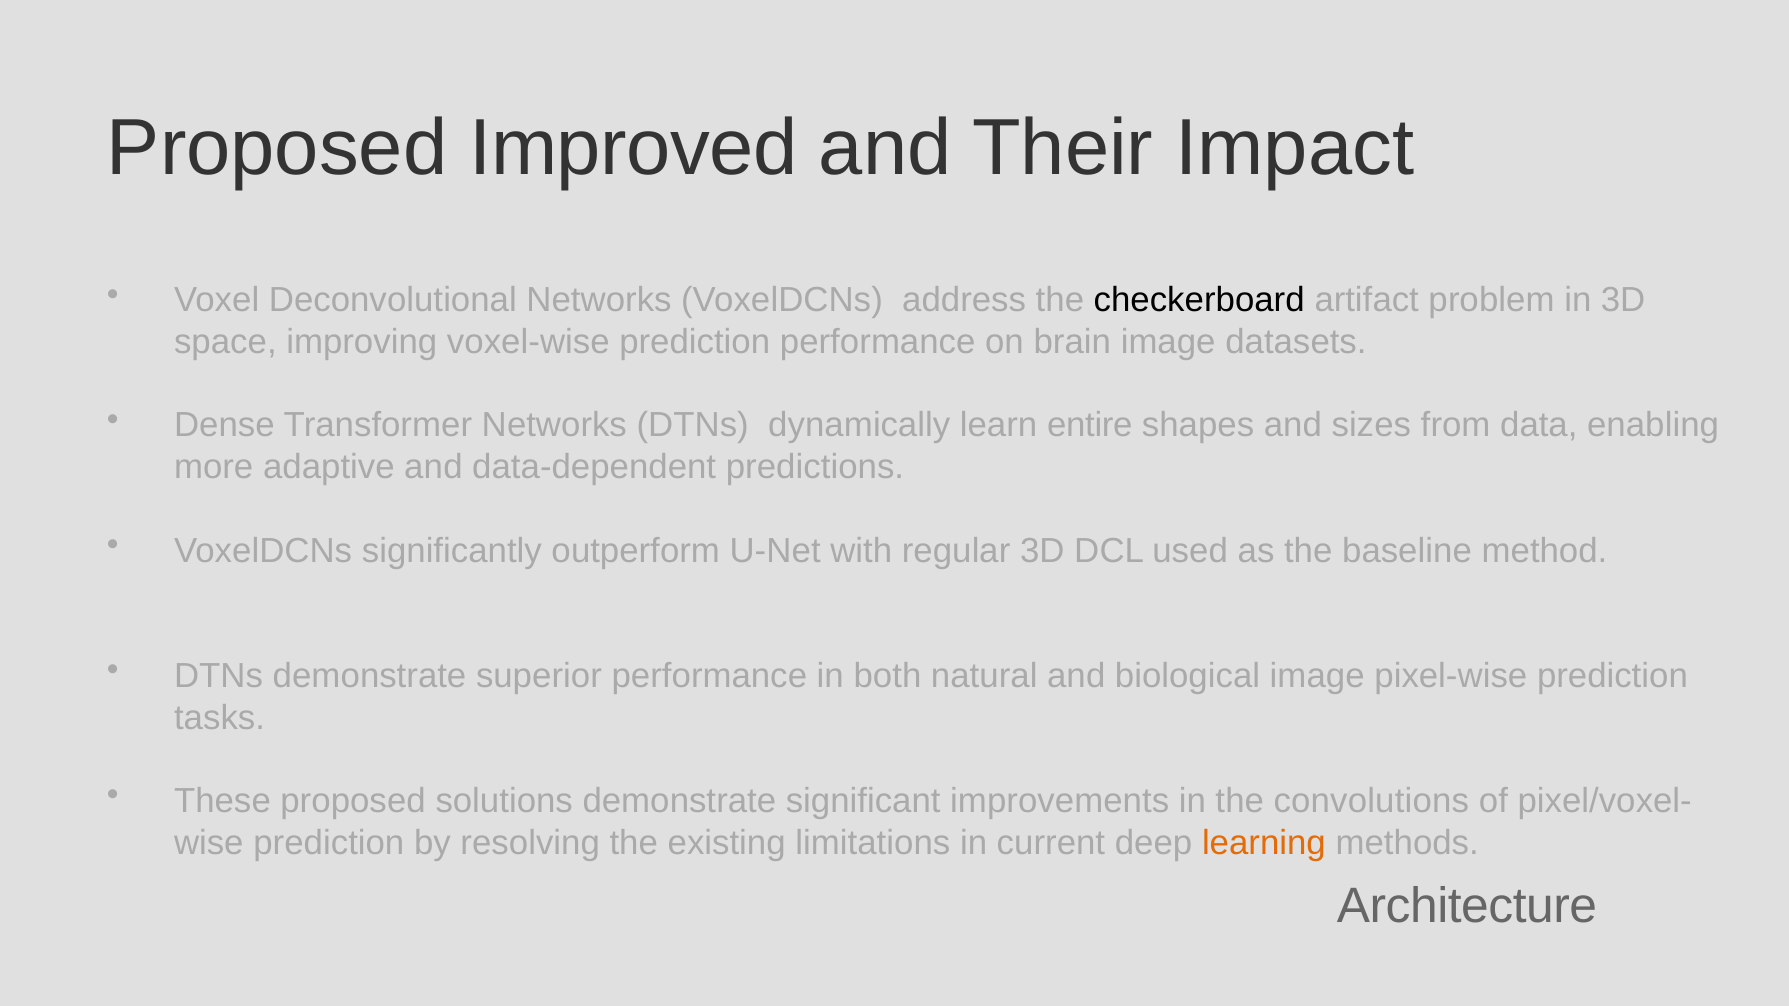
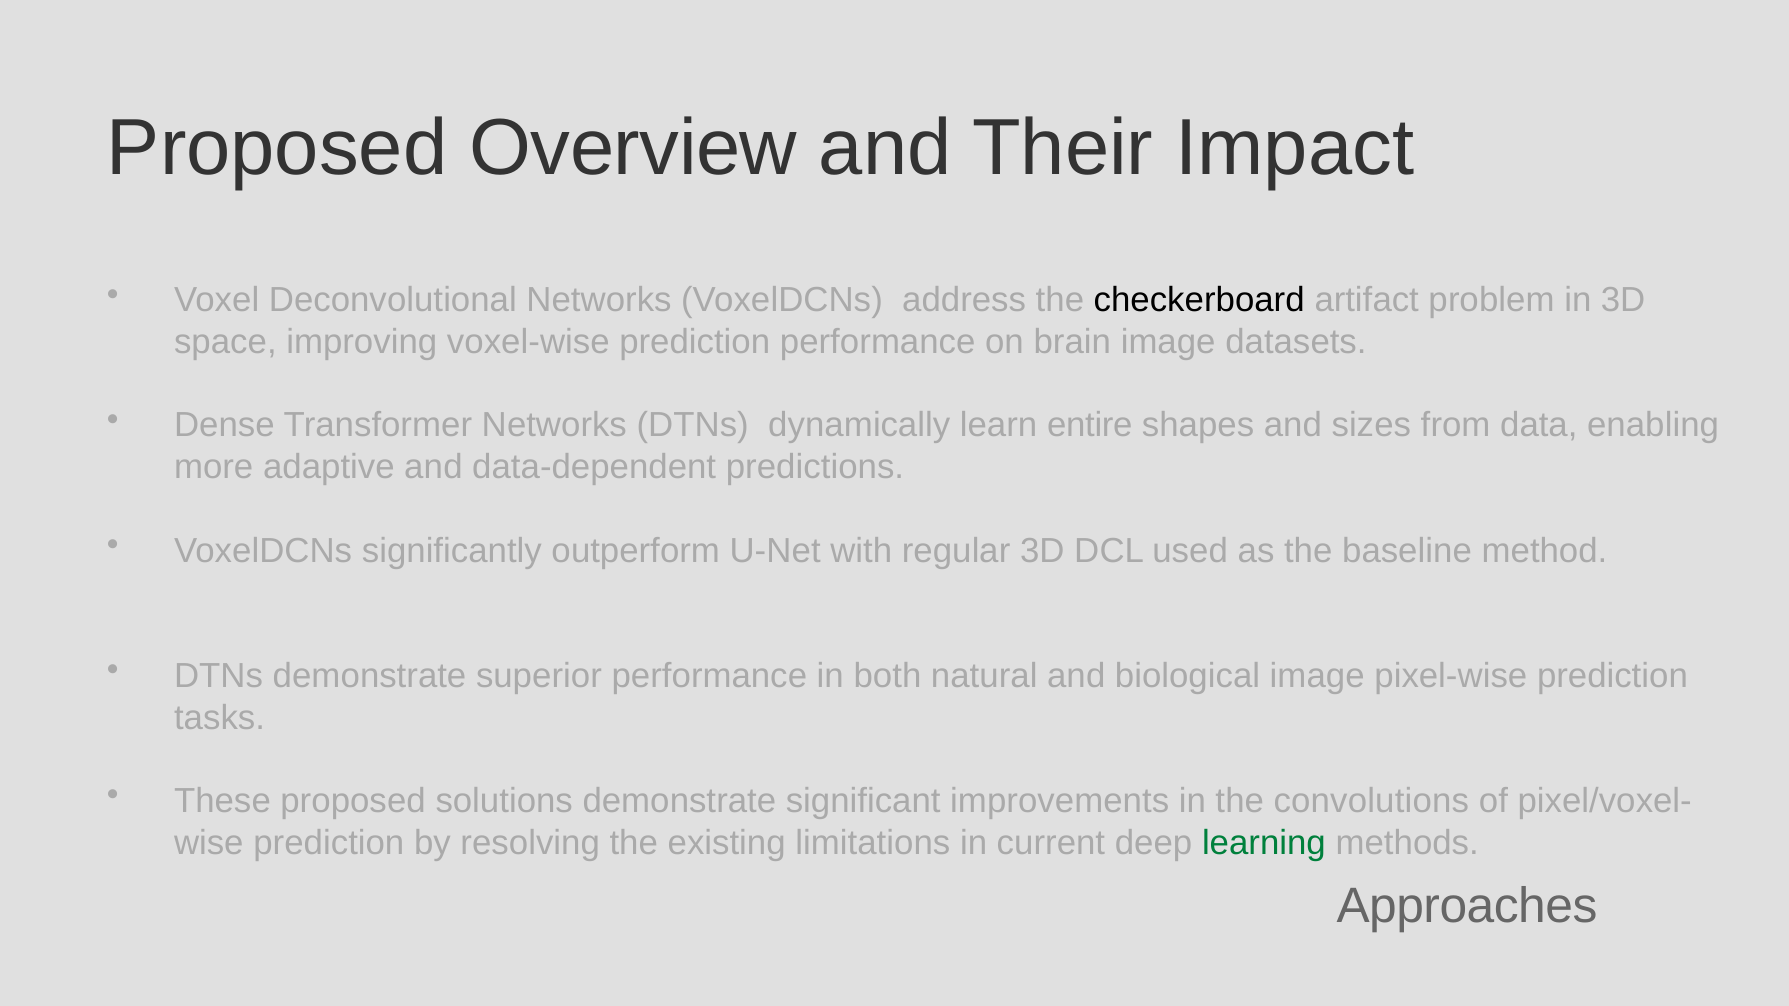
Improved: Improved -> Overview (634, 149)
learning colour: orange -> green (1264, 843)
Architecture: Architecture -> Approaches (1467, 907)
